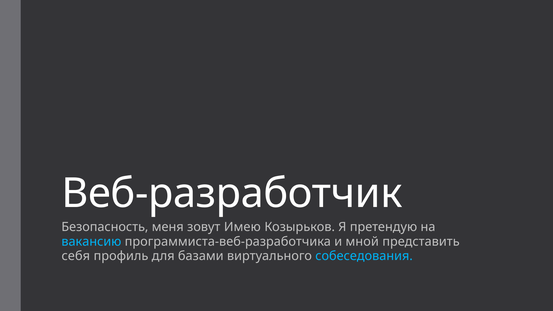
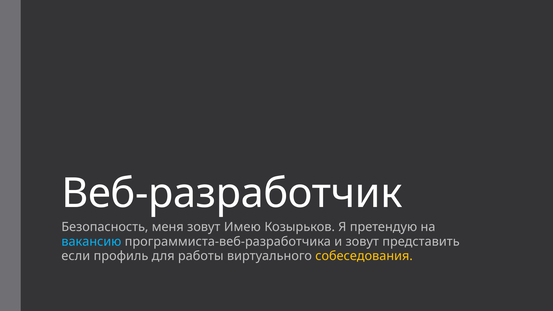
и мной: мной -> зовут (362, 242)
себя: себя -> если (76, 256)
базами: базами -> работы (201, 256)
собеседования colour: light blue -> yellow (364, 256)
